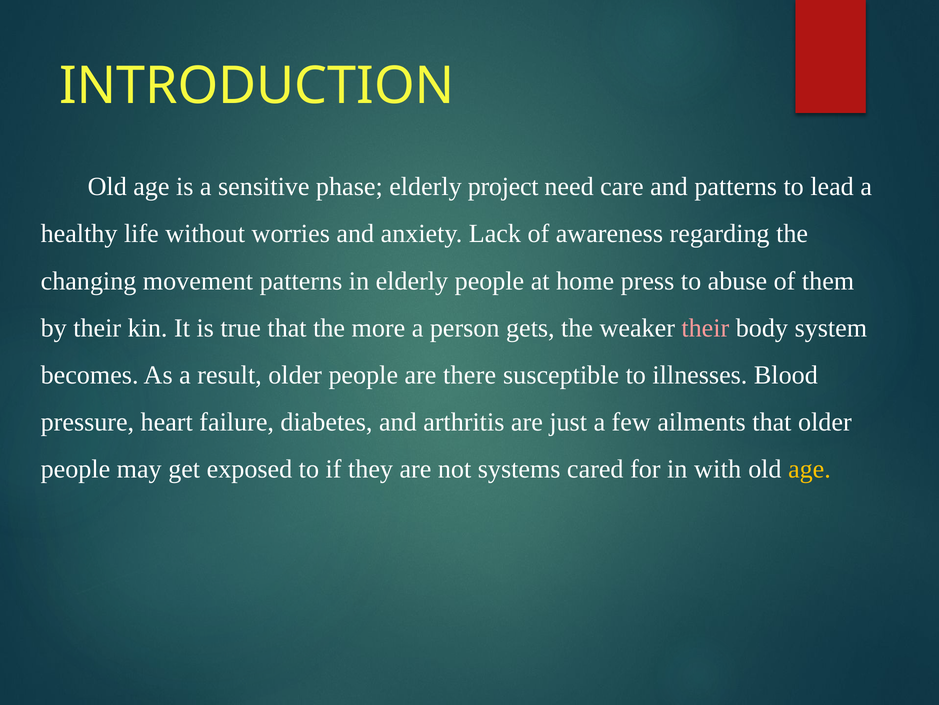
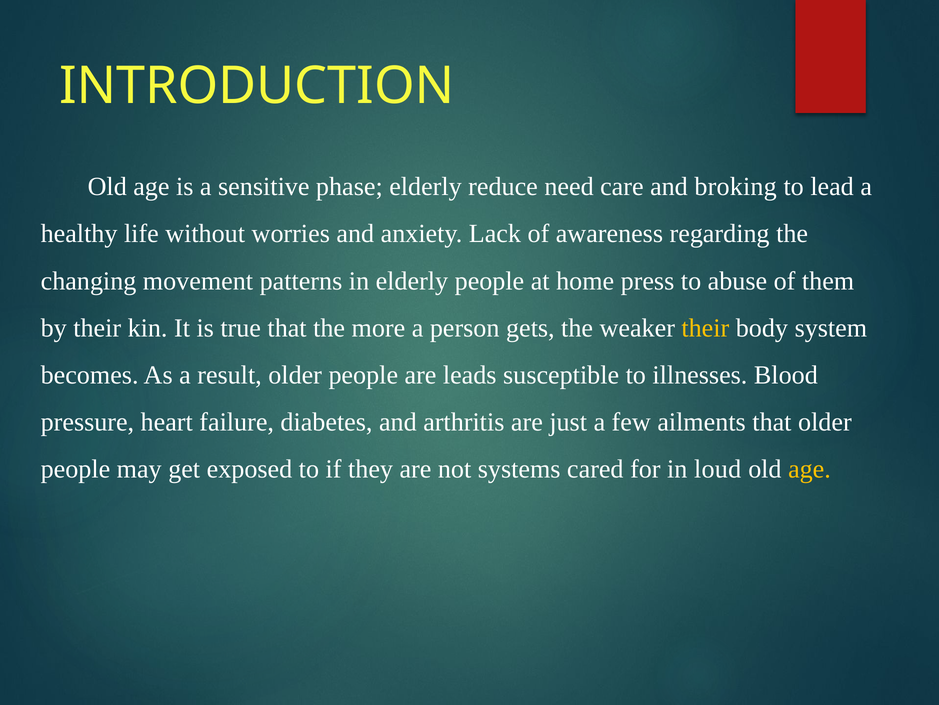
project: project -> reduce (503, 187)
and patterns: patterns -> broking (736, 187)
their colour: pink -> yellow (705, 328)
there: there -> leads (470, 375)
with: with -> loud (718, 469)
